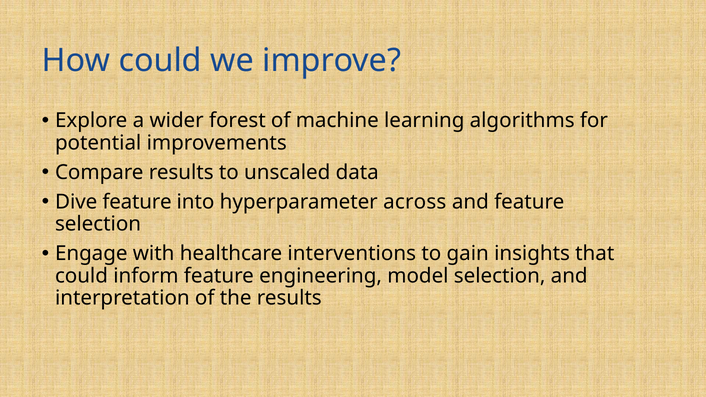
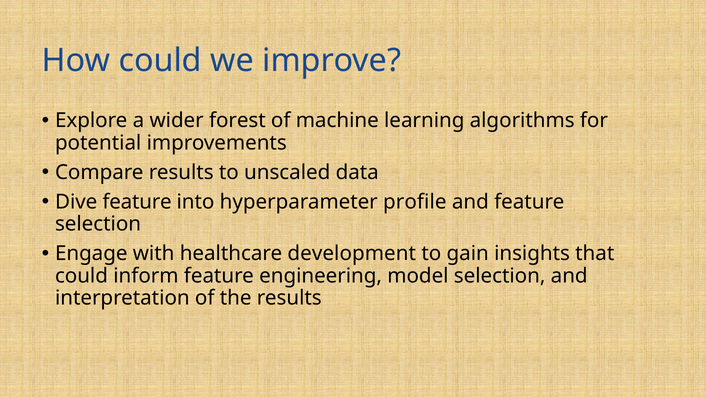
across: across -> profile (415, 202)
interventions: interventions -> development (352, 254)
